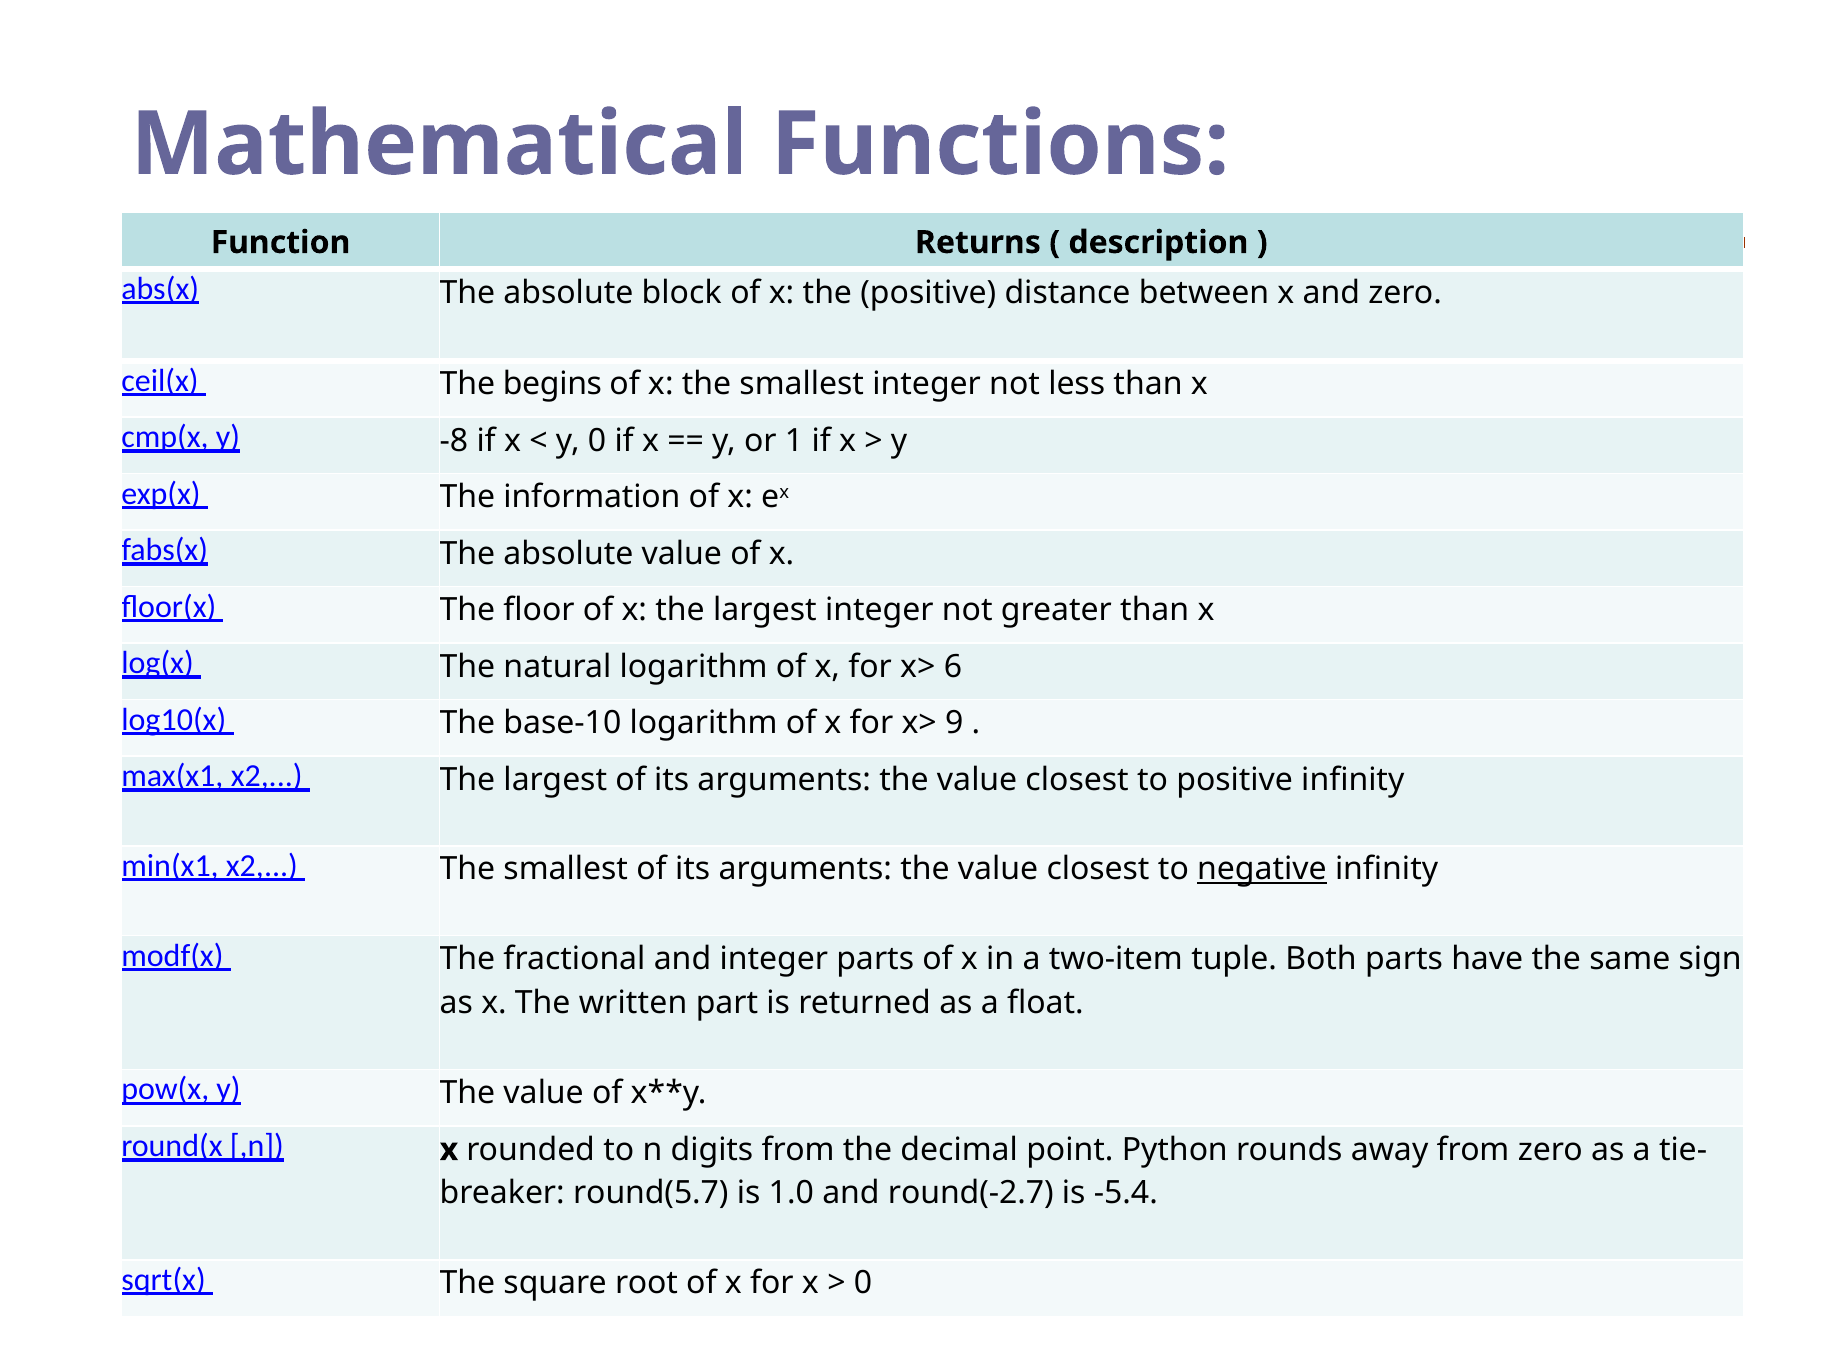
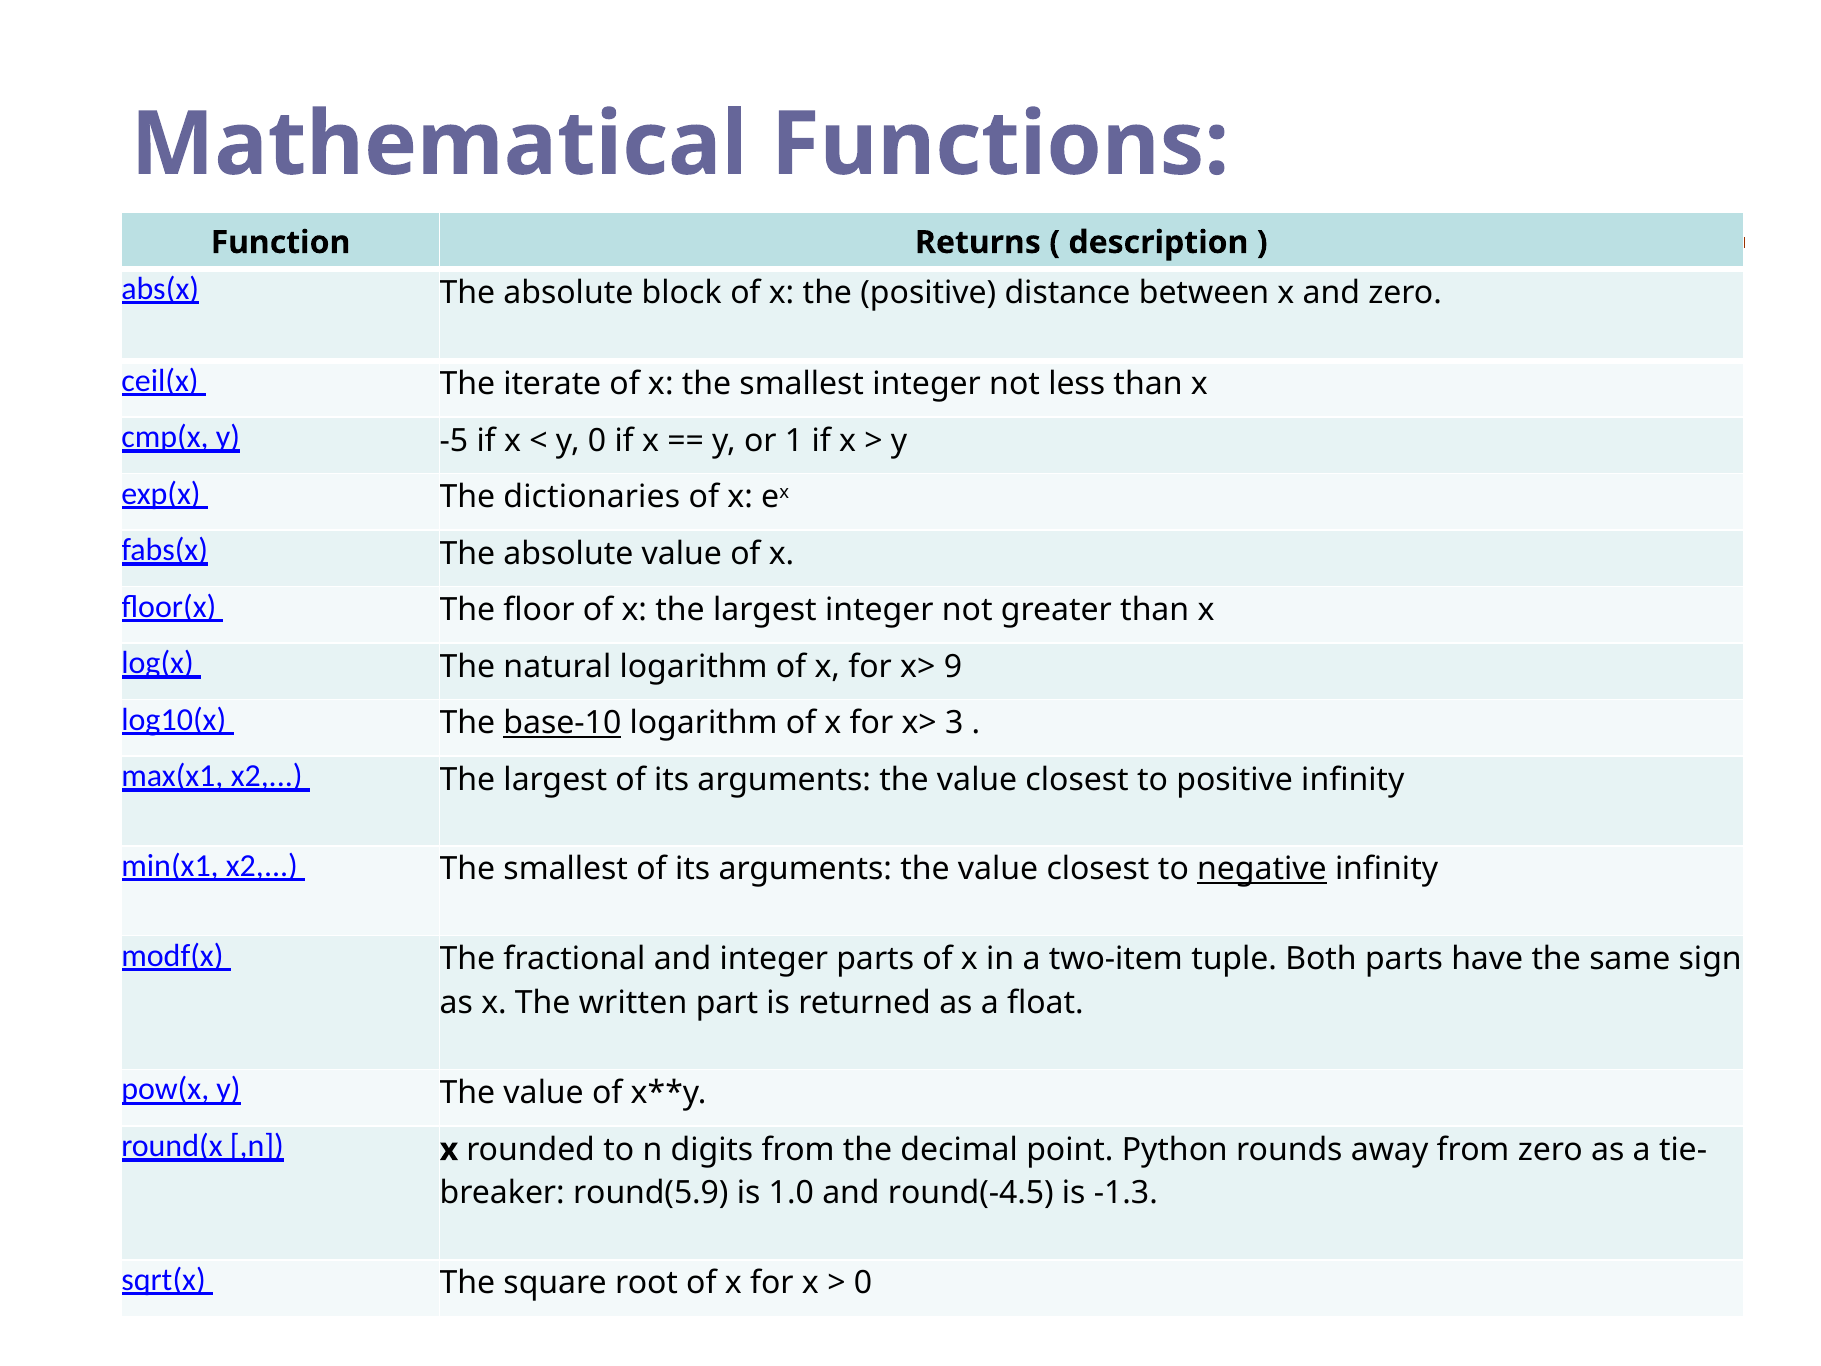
begins: begins -> iterate (552, 384)
-8: -8 -> -5 (454, 441)
information: information -> dictionaries (592, 497)
6: 6 -> 9 (953, 666)
base-10 underline: none -> present (562, 723)
9: 9 -> 3 (954, 723)
round(5.7: round(5.7 -> round(5.9 (651, 1193)
round(-2.7: round(-2.7 -> round(-4.5 (971, 1193)
-5.4: -5.4 -> -1.3 (1126, 1193)
